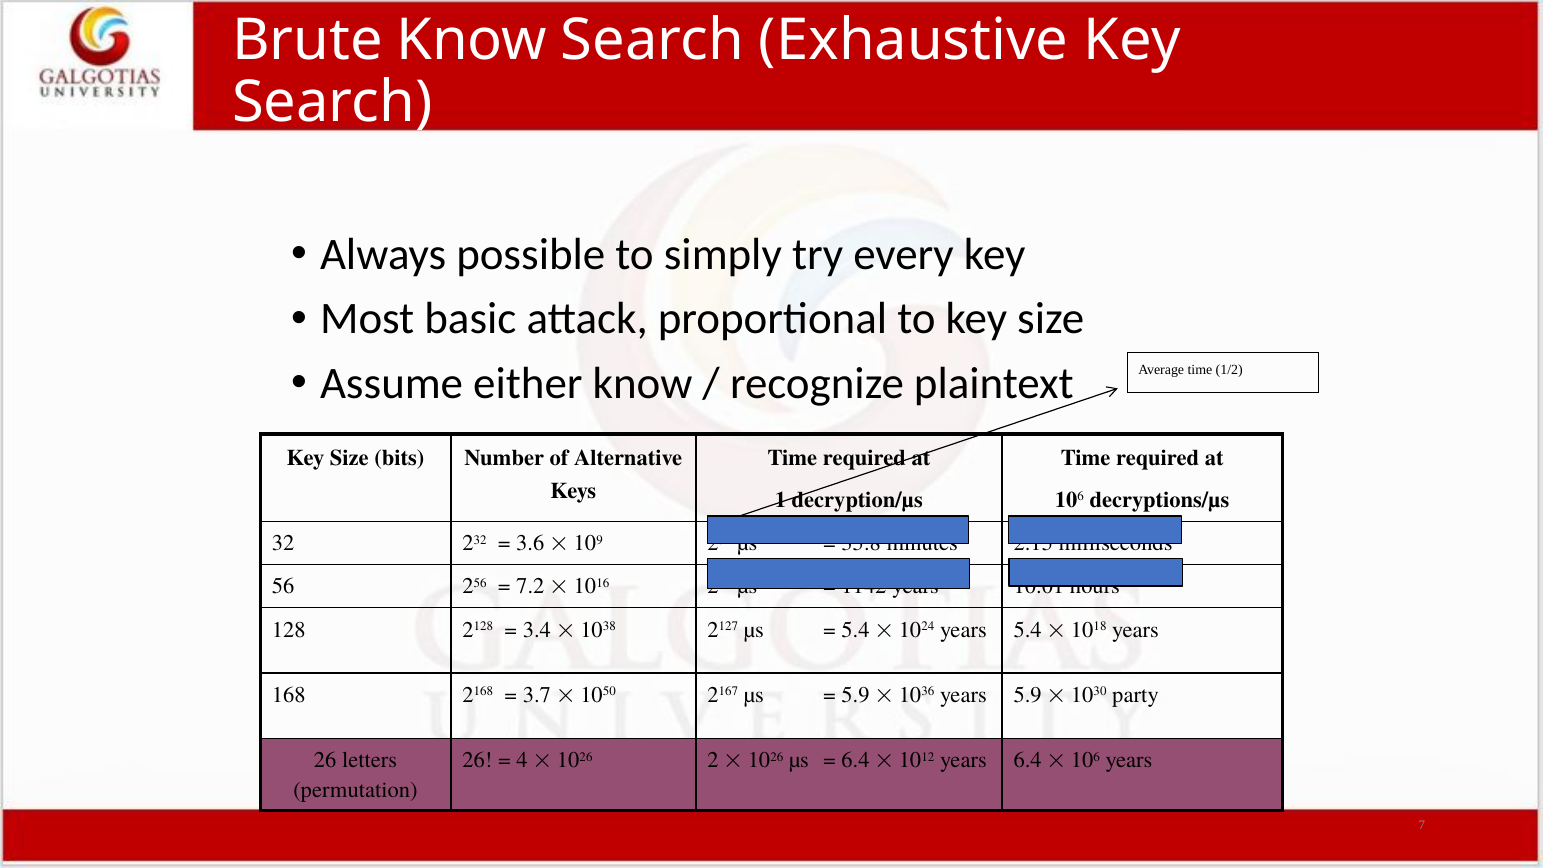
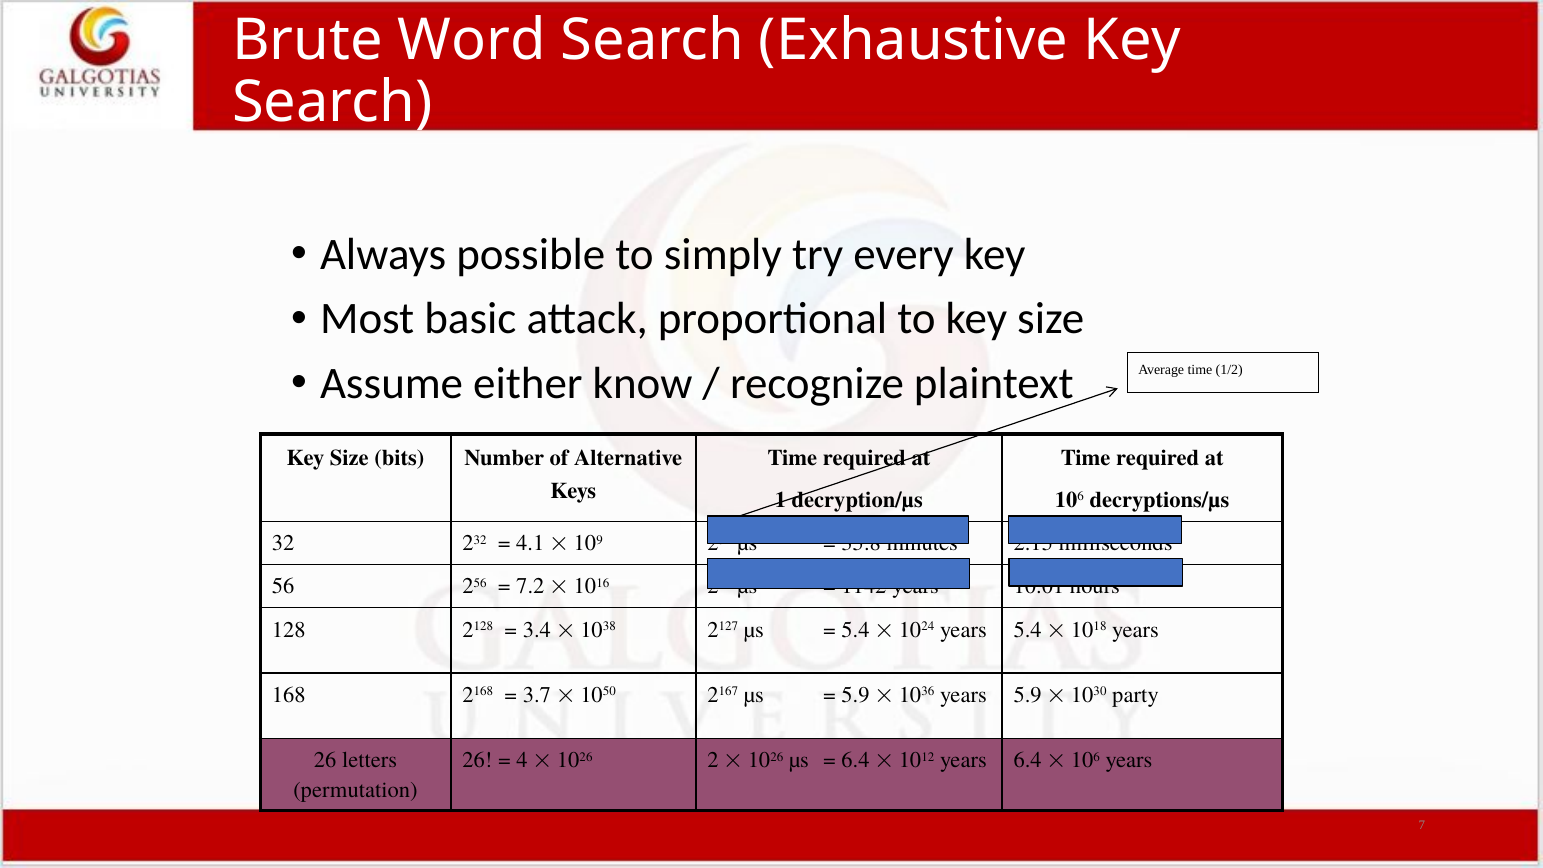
Brute Know: Know -> Word (472, 40)
3.6: 3.6 -> 4.1 (530, 543)
